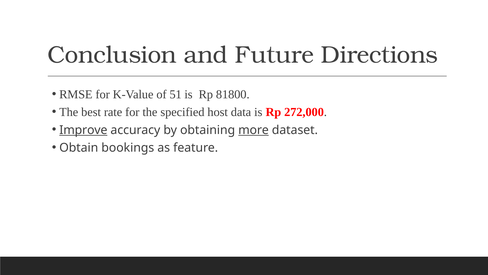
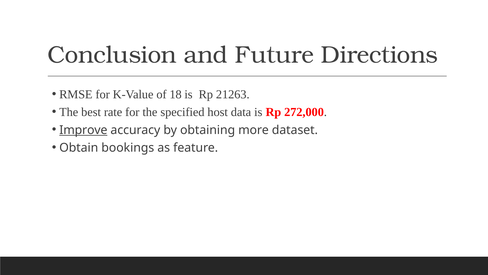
51: 51 -> 18 (176, 94)
81800: 81800 -> 21263 (233, 94)
more underline: present -> none (254, 130)
